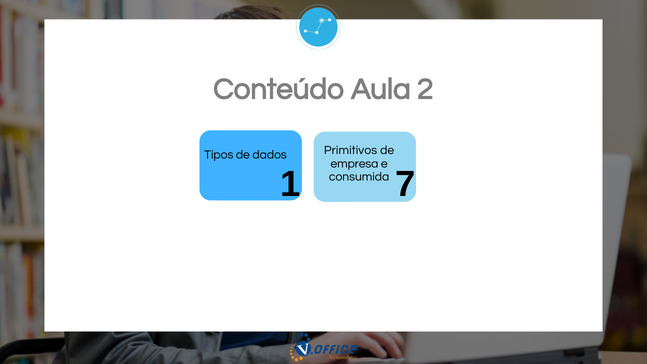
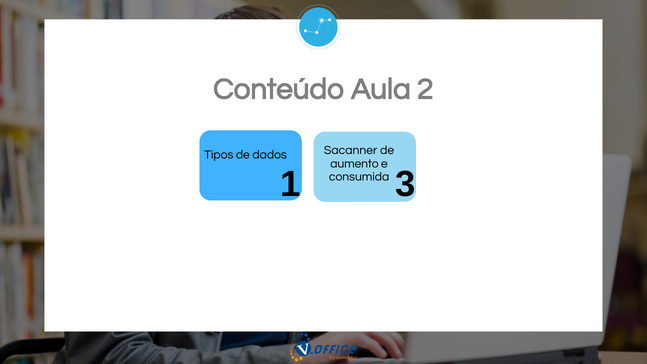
Primitivos: Primitivos -> Sacanner (351, 150)
empresa: empresa -> aumento (355, 164)
7: 7 -> 3 (406, 184)
